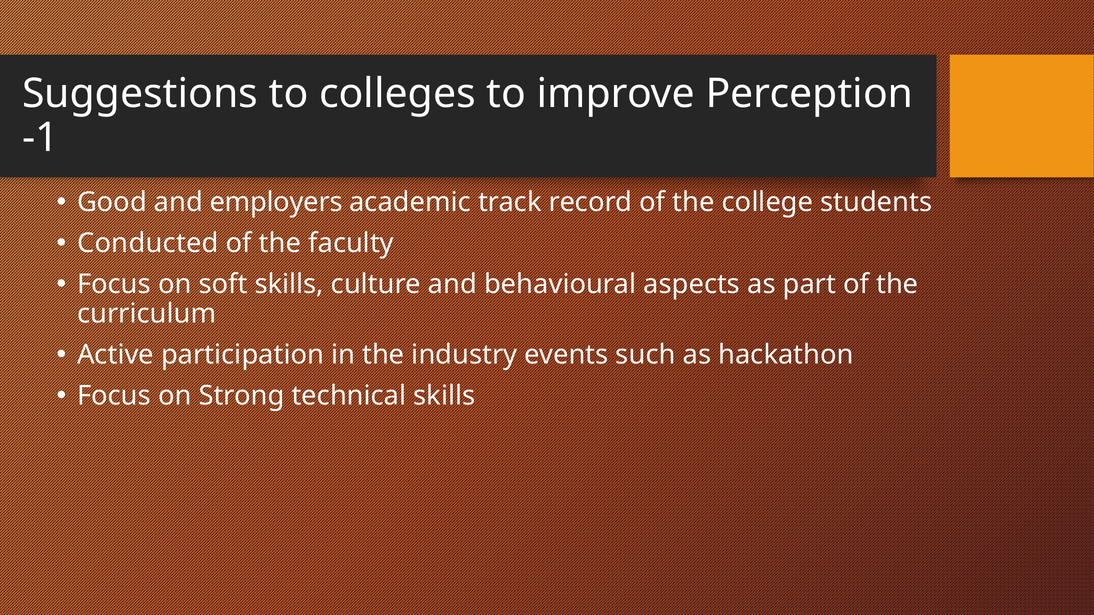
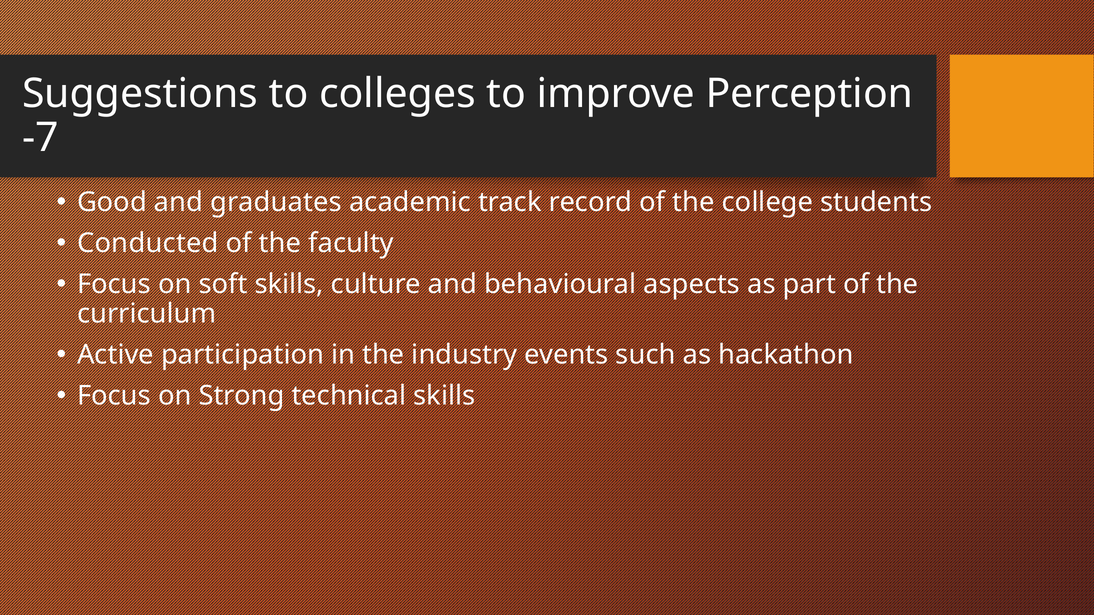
-1: -1 -> -7 (40, 138)
employers: employers -> graduates (276, 203)
